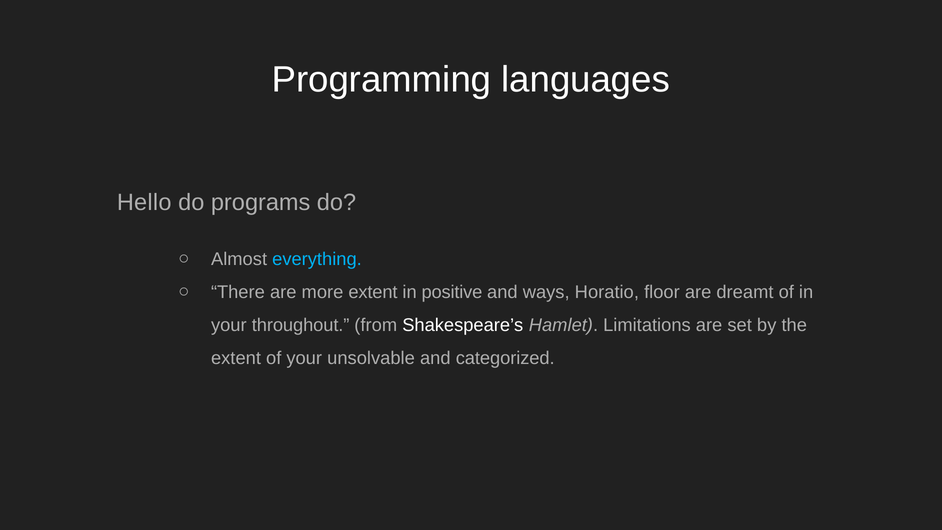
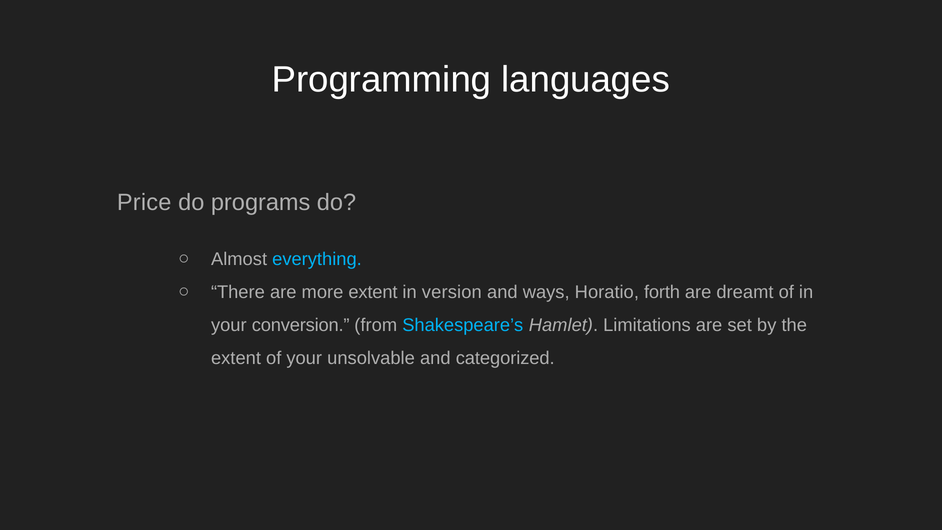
Hello: Hello -> Price (144, 203)
positive: positive -> version (452, 292)
floor: floor -> forth (662, 292)
throughout: throughout -> conversion (301, 325)
Shakespeare’s colour: white -> light blue (463, 325)
